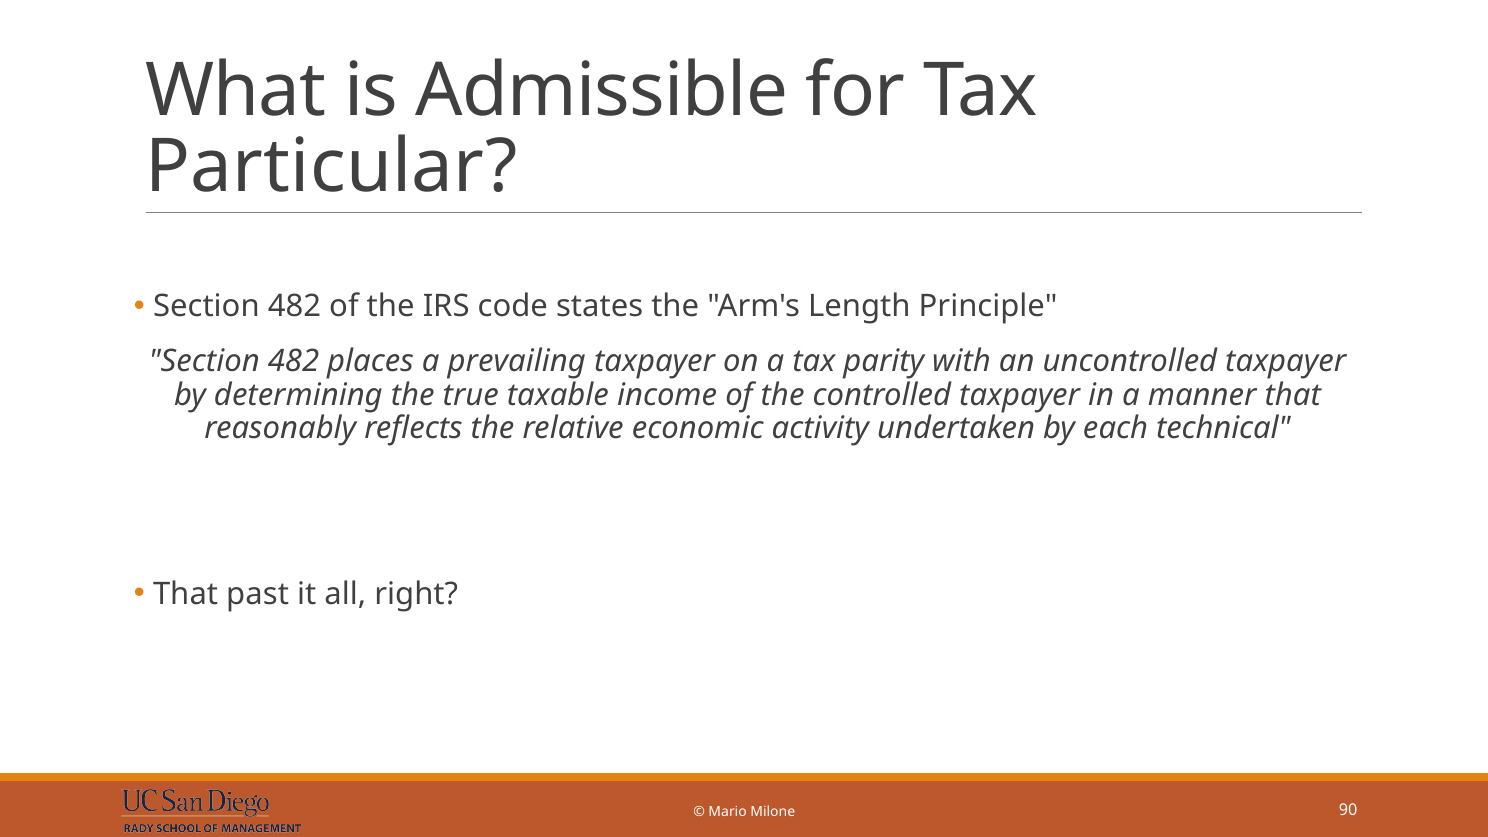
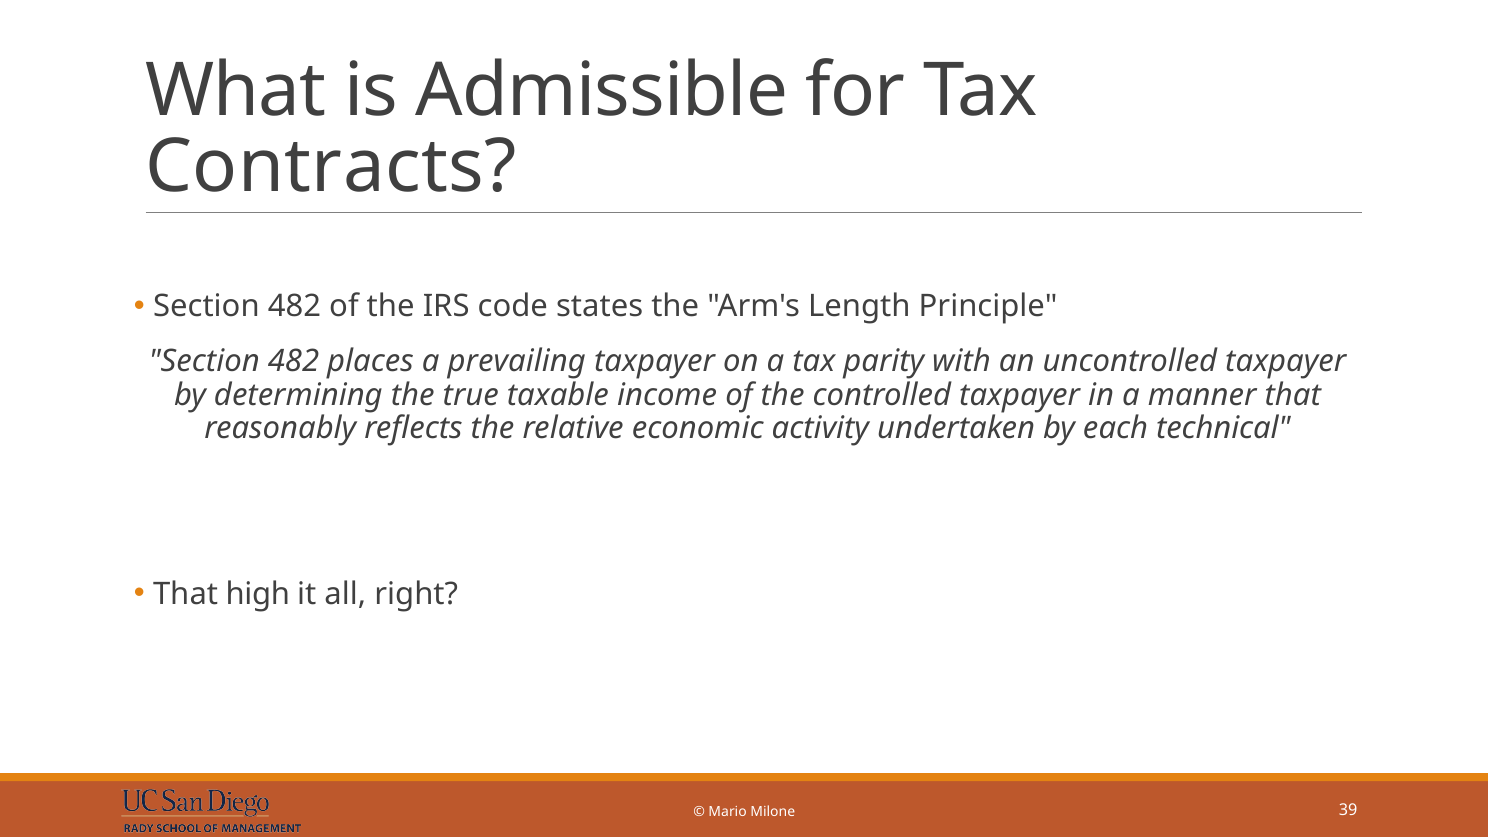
Particular: Particular -> Contracts (331, 167)
past: past -> high (258, 594)
90: 90 -> 39 (1348, 811)
